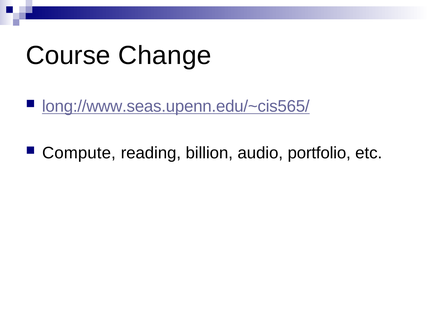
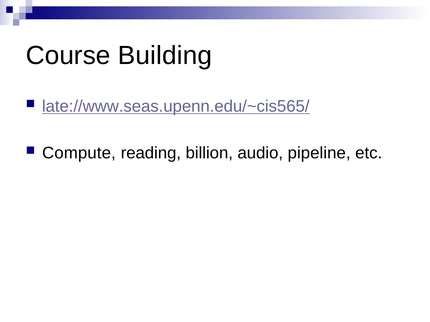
Change: Change -> Building (165, 56)
long://www.seas.upenn.edu/~cis565/: long://www.seas.upenn.edu/~cis565/ -> late://www.seas.upenn.edu/~cis565/ (176, 107)
portfolio: portfolio -> pipeline (319, 153)
